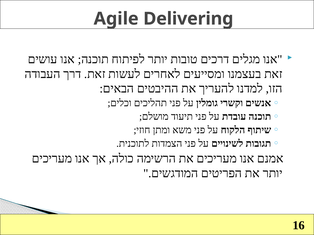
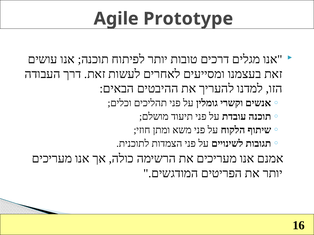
Delivering: Delivering -> Prototype (188, 19)
